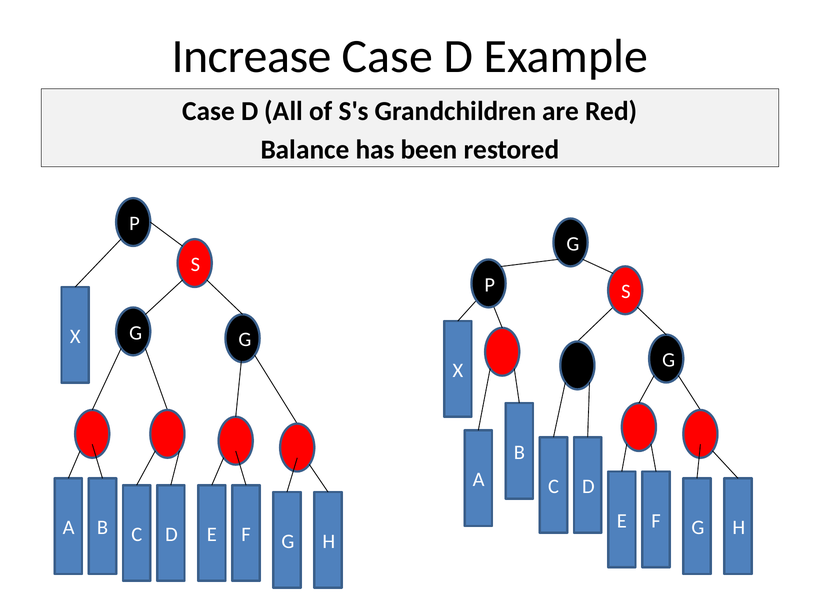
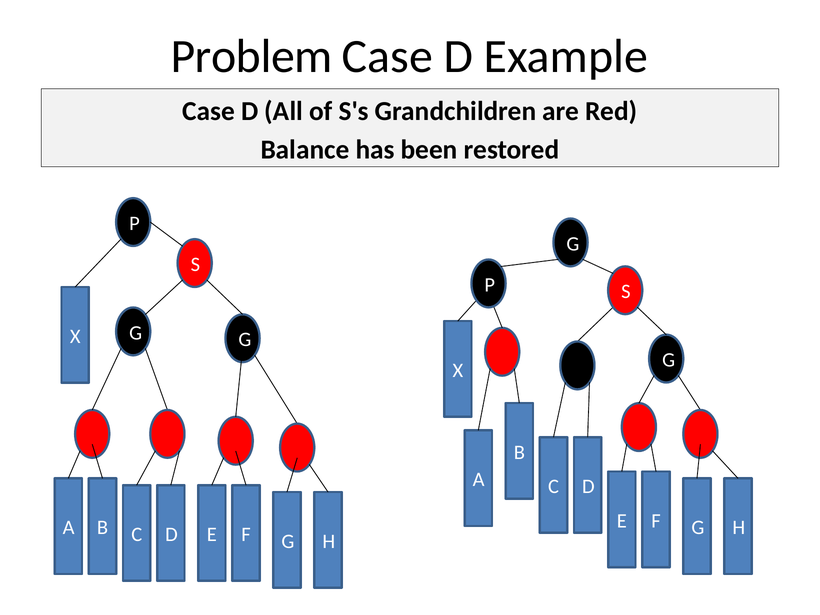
Increase: Increase -> Problem (252, 57)
